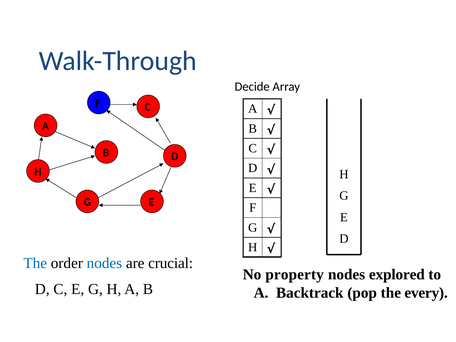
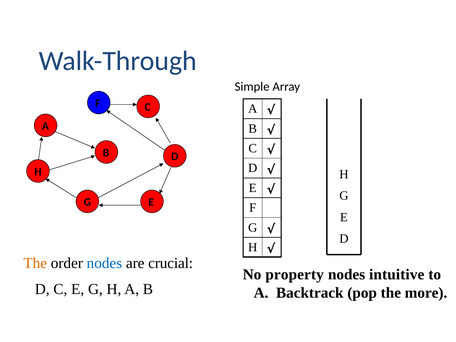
Decide: Decide -> Simple (252, 87)
The colour: blue -> orange (35, 263)
explored: explored -> intuitive (397, 275)
every: every -> more (426, 293)
